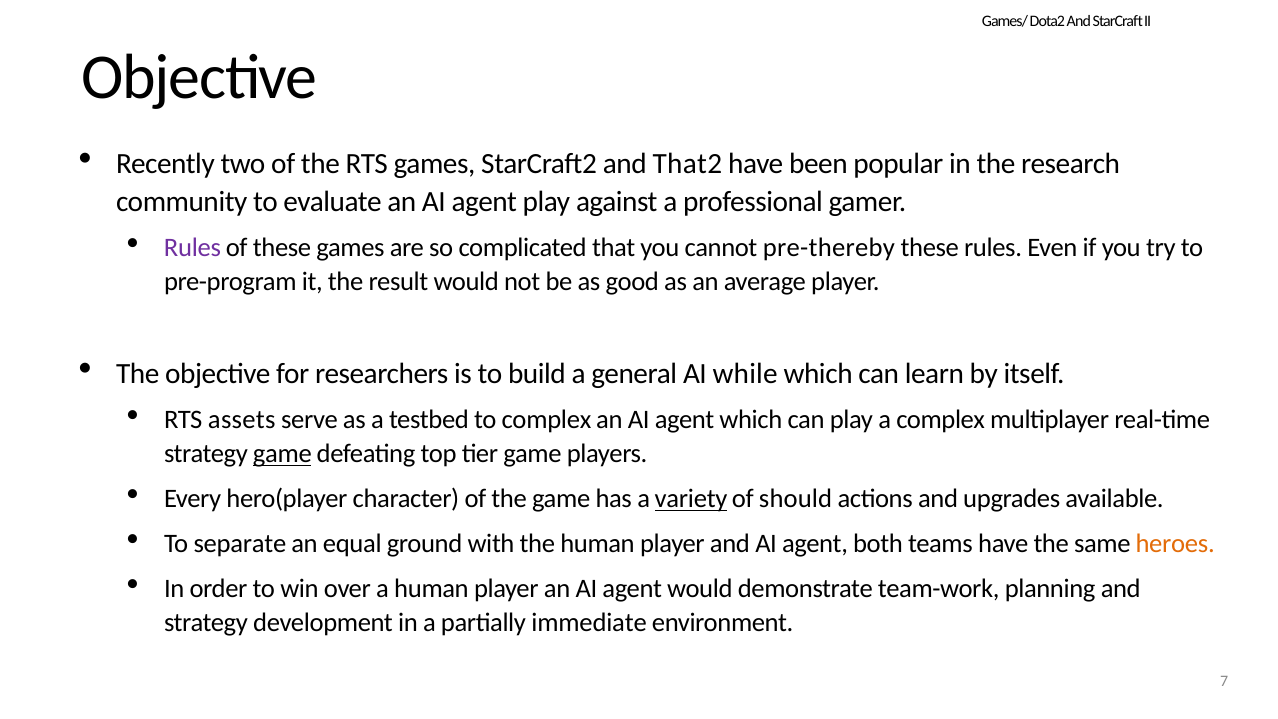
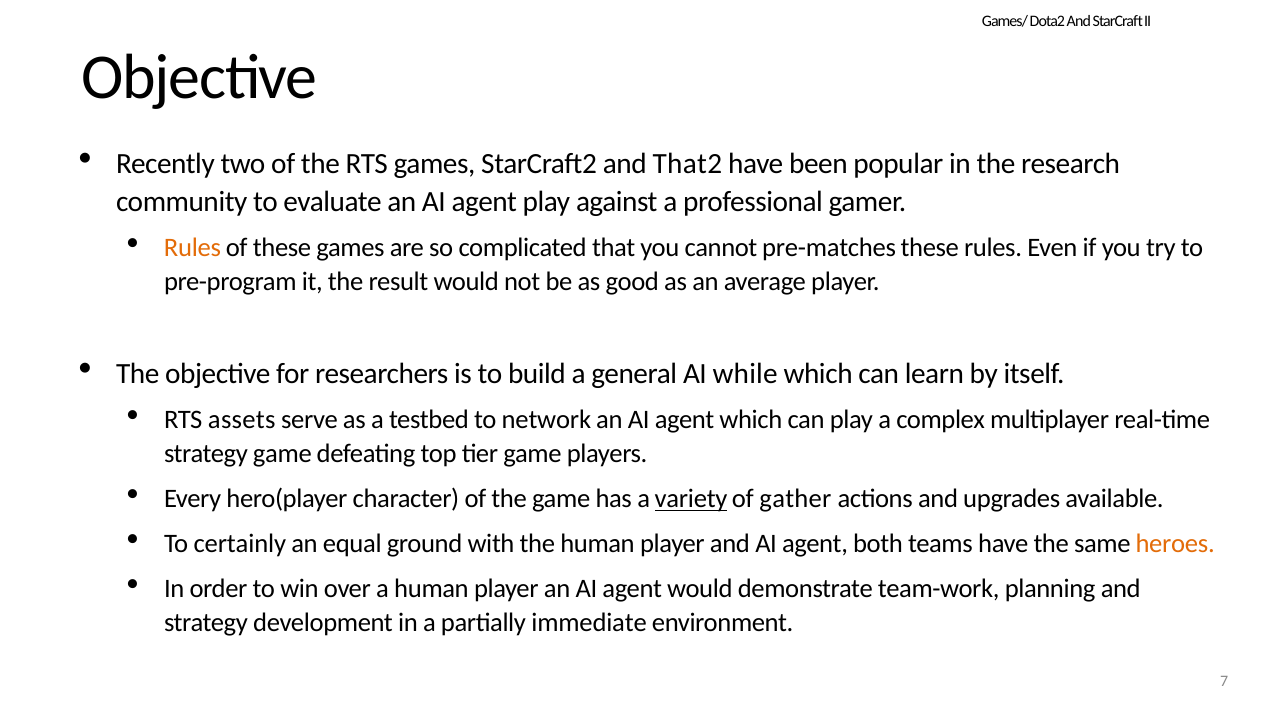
Rules colour: purple -> orange (192, 248)
pre-thereby: pre-thereby -> pre-matches (829, 248)
to complex: complex -> network (546, 420)
game underline: present -> none (282, 454)
should: should -> gather (795, 499)
separate: separate -> certainly (240, 544)
